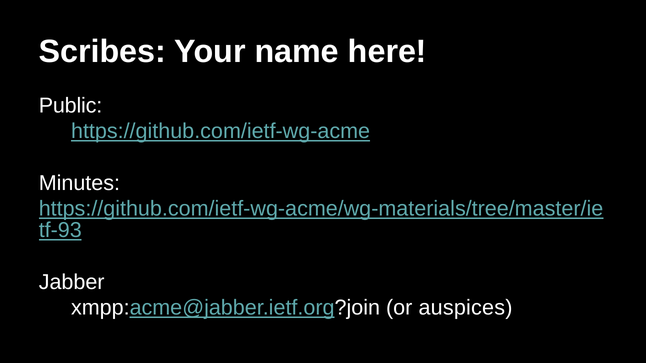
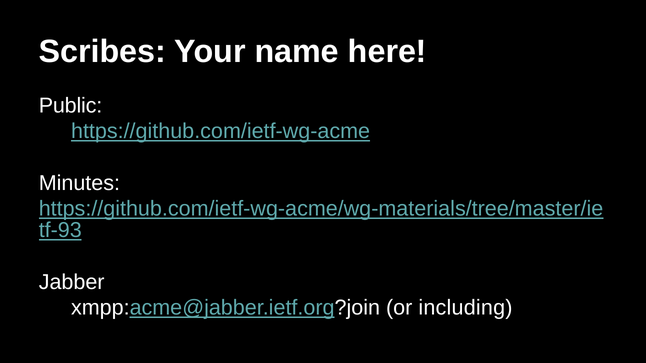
auspices: auspices -> including (465, 308)
